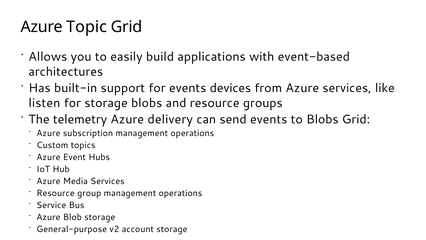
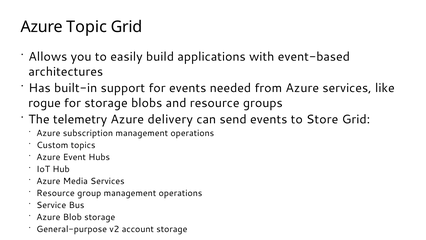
devices: devices -> needed (230, 88)
listen: listen -> rogue (45, 103)
to Blobs: Blobs -> Store (322, 119)
